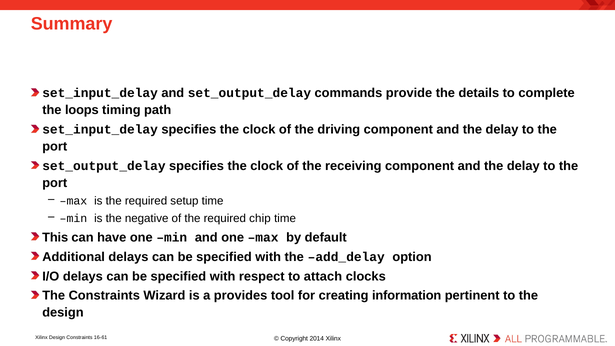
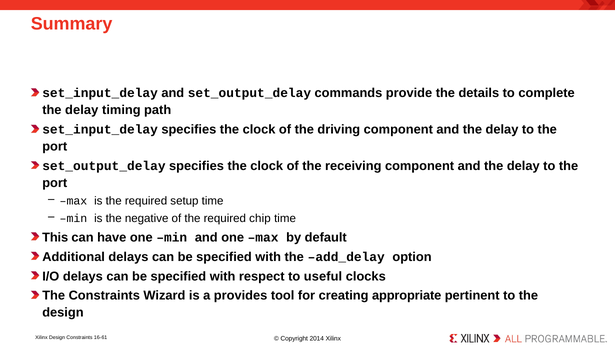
loops: loops -> delay (82, 110)
attach: attach -> useful (323, 276)
information: information -> appropriate (407, 296)
